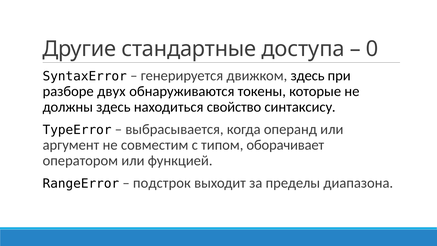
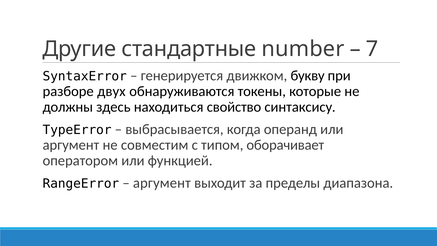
доступа: доступа -> number (303, 49)
0: 0 -> 7 (372, 49)
движком здесь: здесь -> букву (308, 76)
подстрок: подстрок -> аргумент (162, 183)
